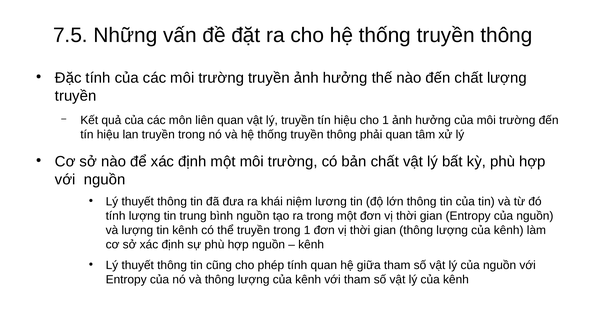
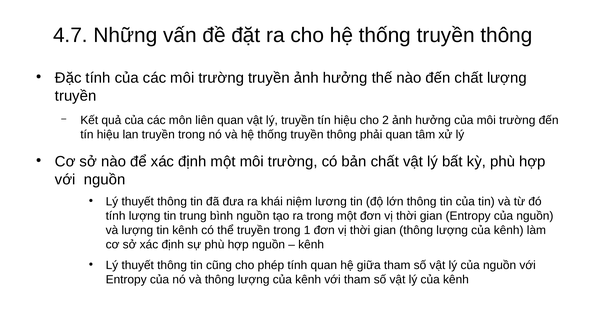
7.5: 7.5 -> 4.7 (70, 35)
cho 1: 1 -> 2 (386, 120)
